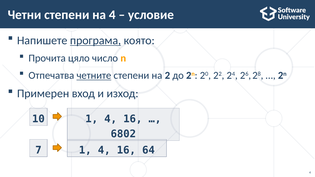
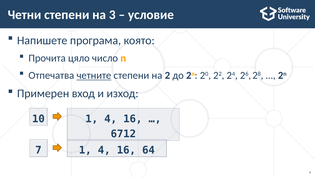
на 4: 4 -> 3 (112, 15)
програма underline: present -> none (96, 40)
6802: 6802 -> 6712 (123, 134)
